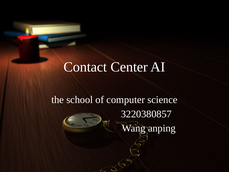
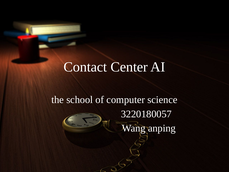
3220380857: 3220380857 -> 3220180057 (146, 114)
